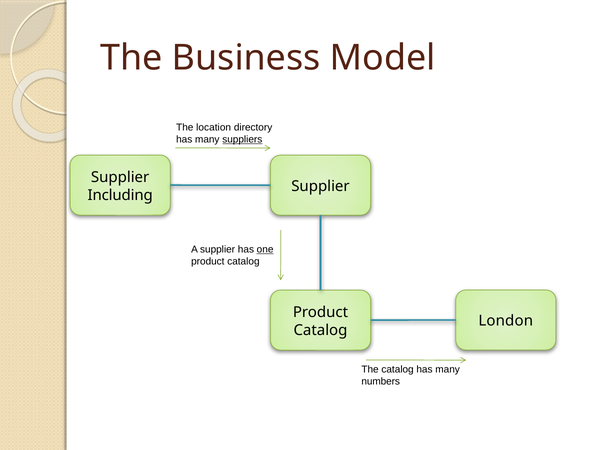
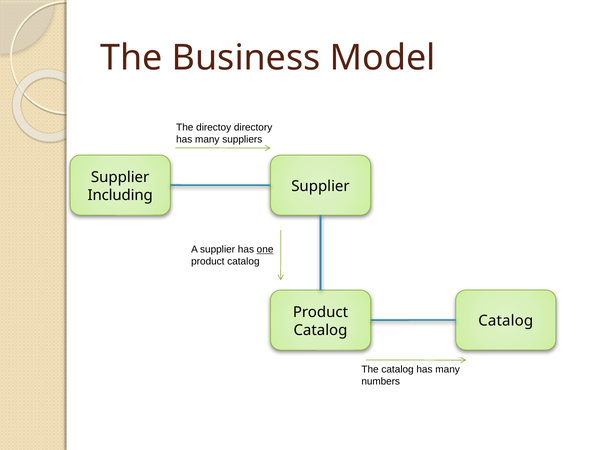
location: location -> directoy (214, 128)
suppliers underline: present -> none (242, 140)
London: London -> Catalog (506, 322)
